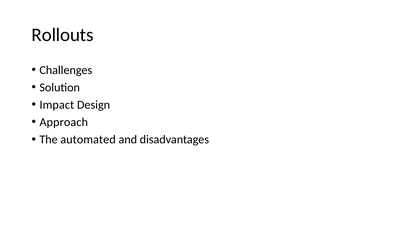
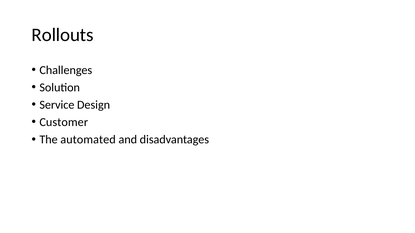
Impact: Impact -> Service (57, 105)
Approach: Approach -> Customer (64, 122)
